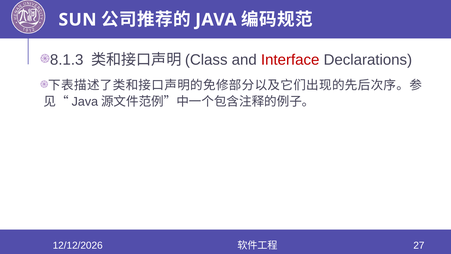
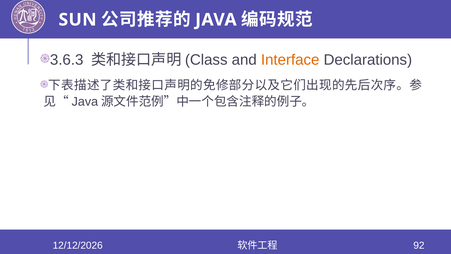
8.1.3: 8.1.3 -> 3.6.3 (67, 60)
Interface colour: red -> orange (290, 60)
27: 27 -> 92 (419, 245)
